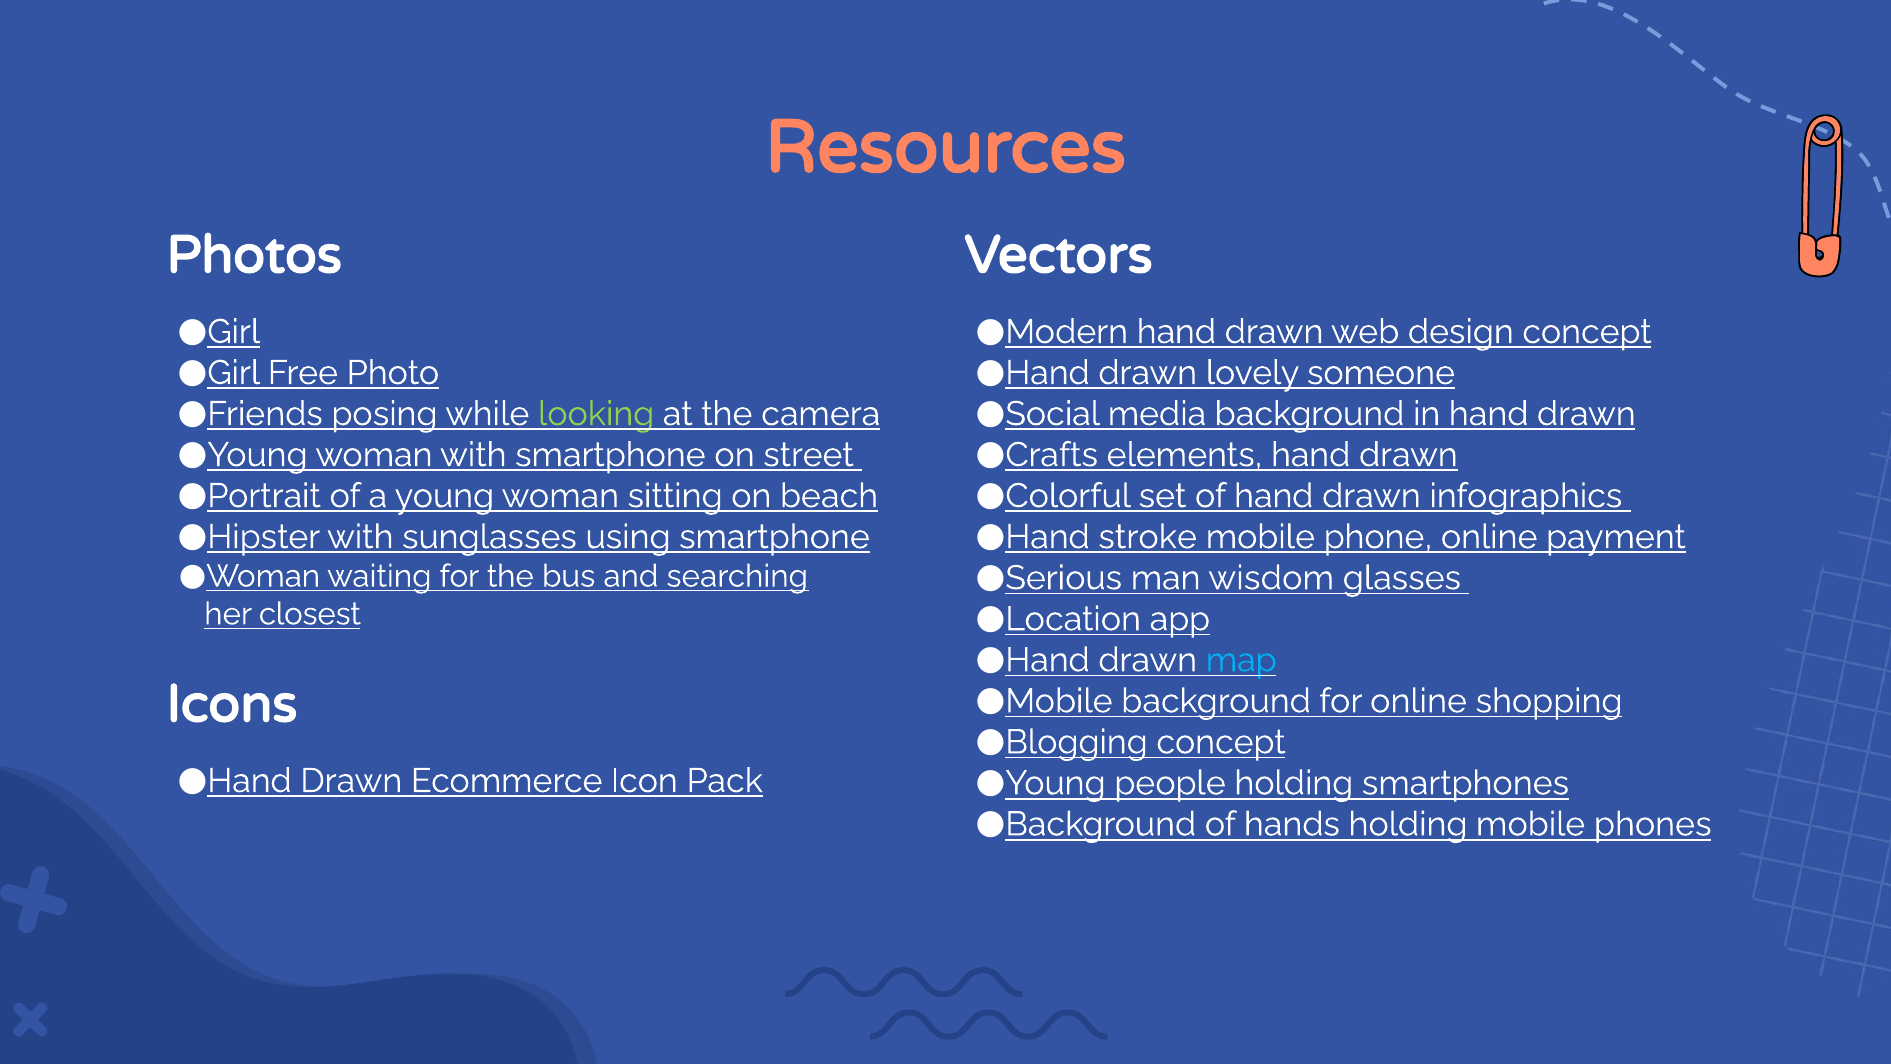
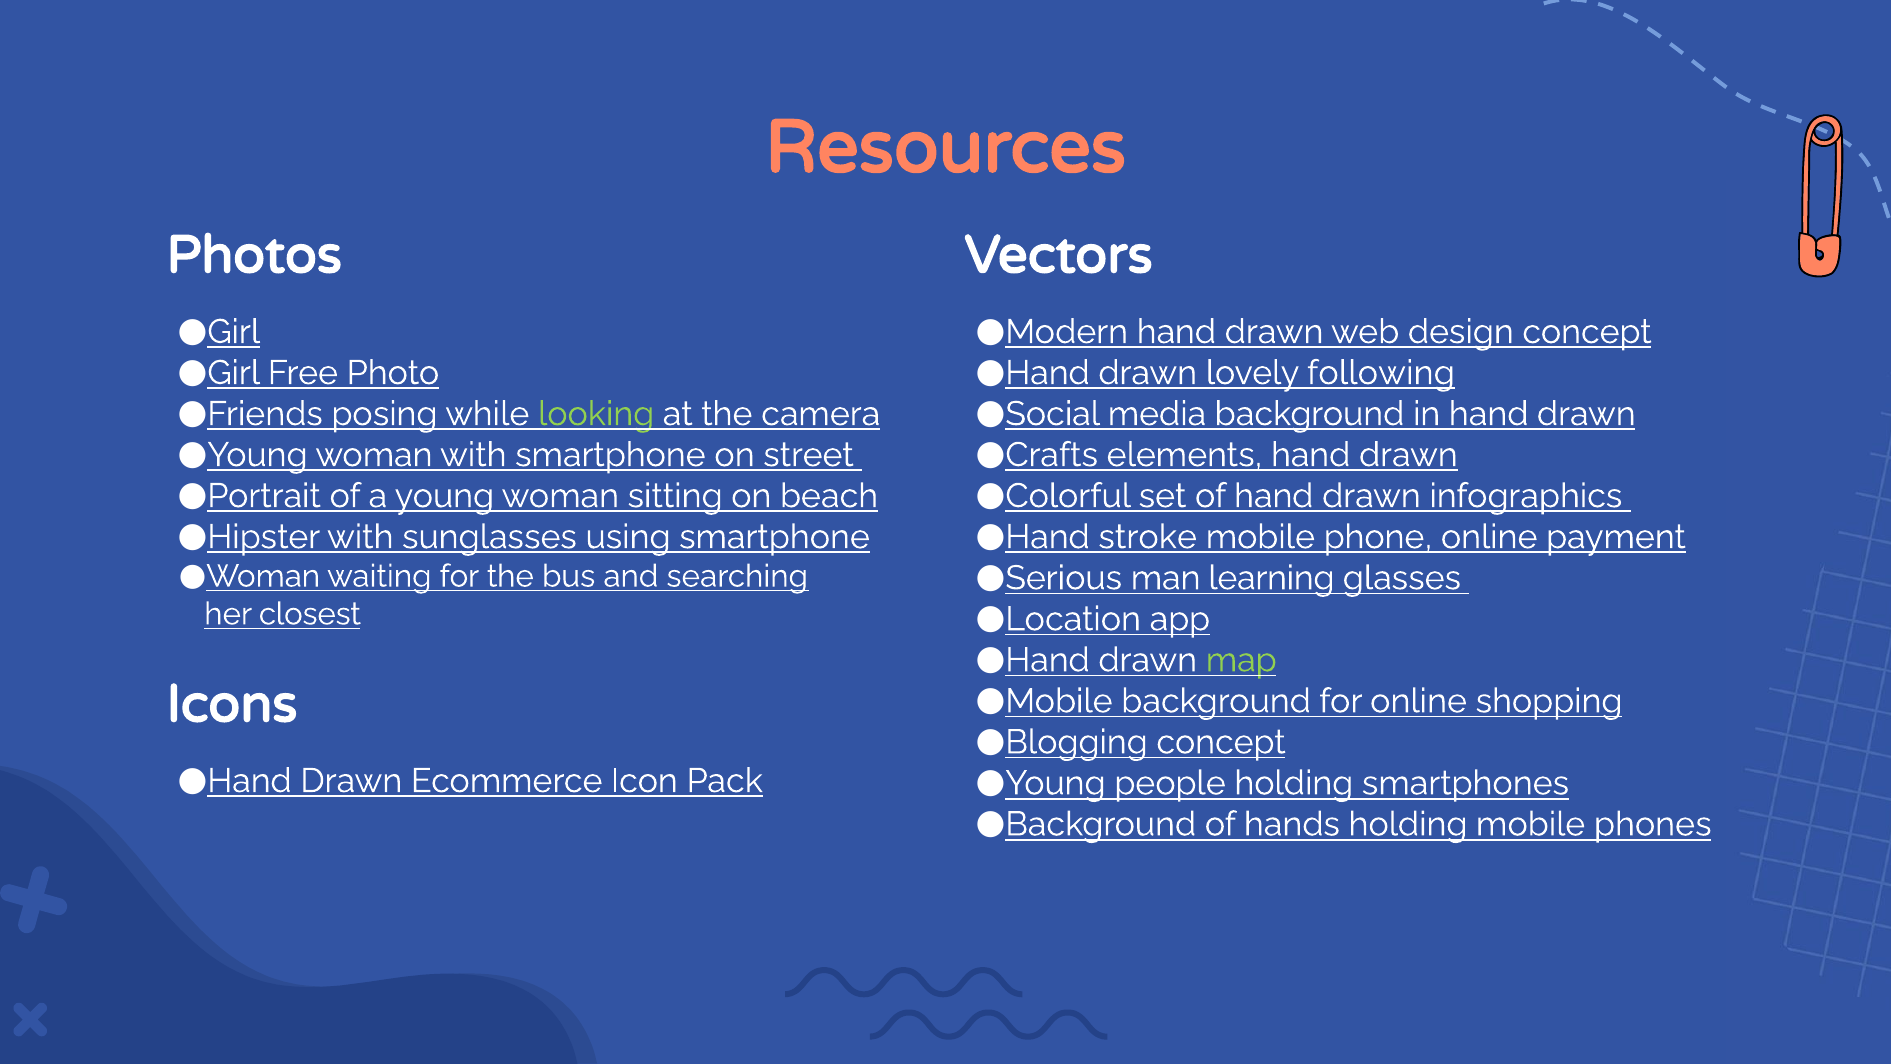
someone: someone -> following (1381, 373)
wisdom: wisdom -> learning (1271, 578)
map colour: light blue -> light green (1241, 660)
